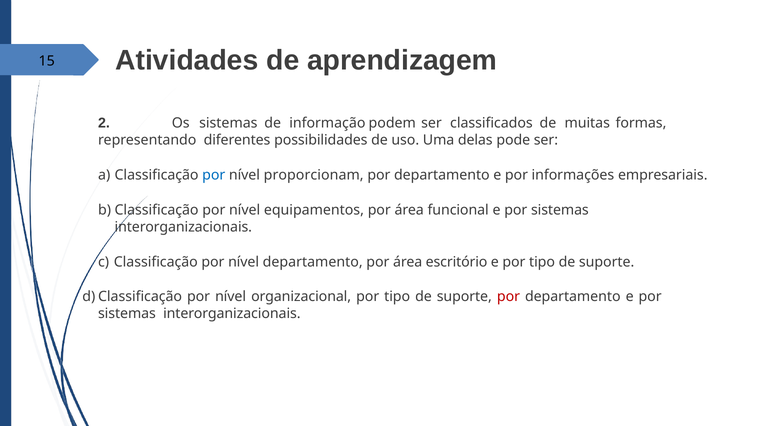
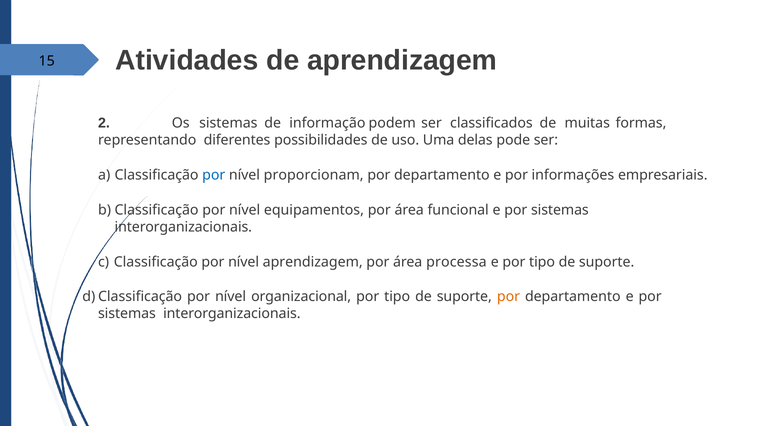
nível departamento: departamento -> aprendizagem (313, 262)
escritório: escritório -> processa (456, 262)
por colour: red -> orange (509, 297)
